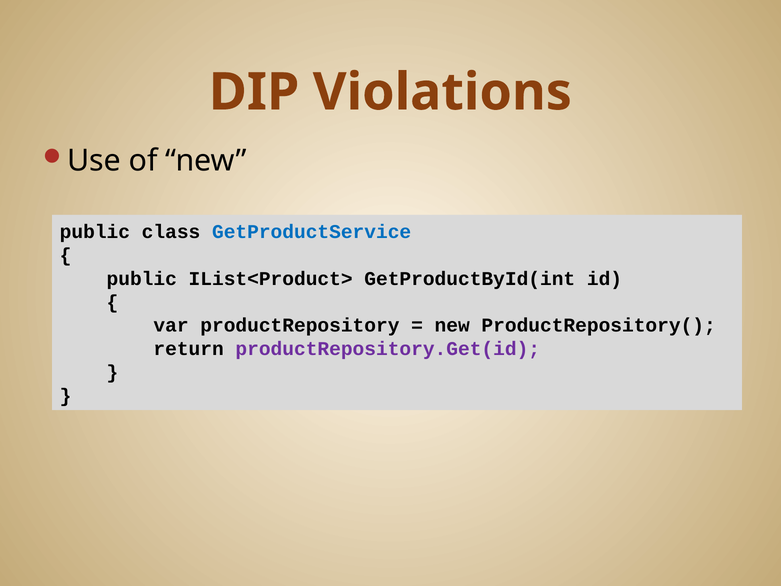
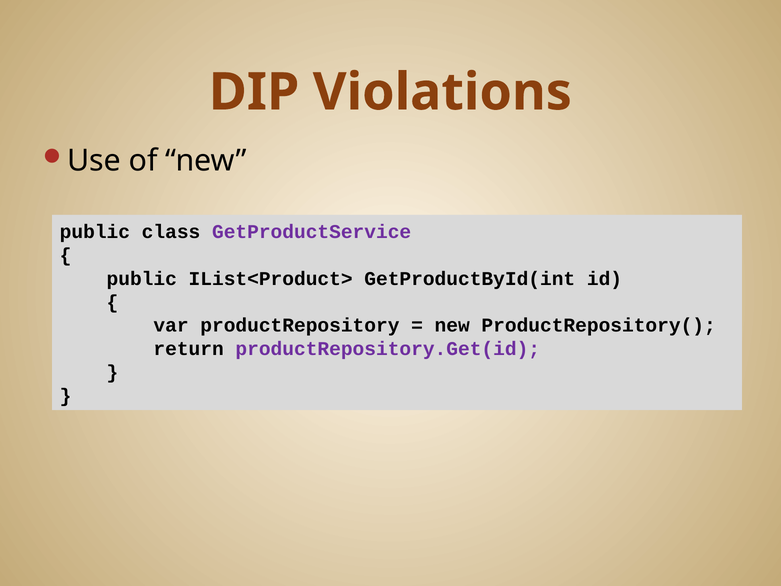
GetProductService colour: blue -> purple (312, 232)
